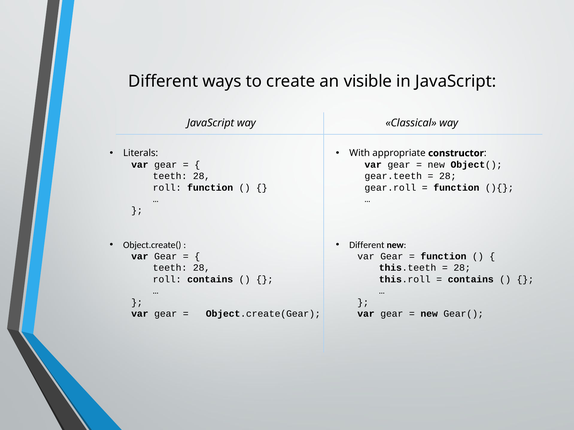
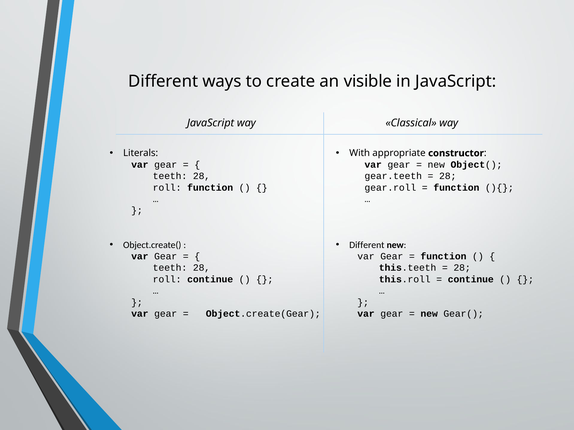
roll contains: contains -> continue (210, 280)
contains: contains -> continue (471, 280)
